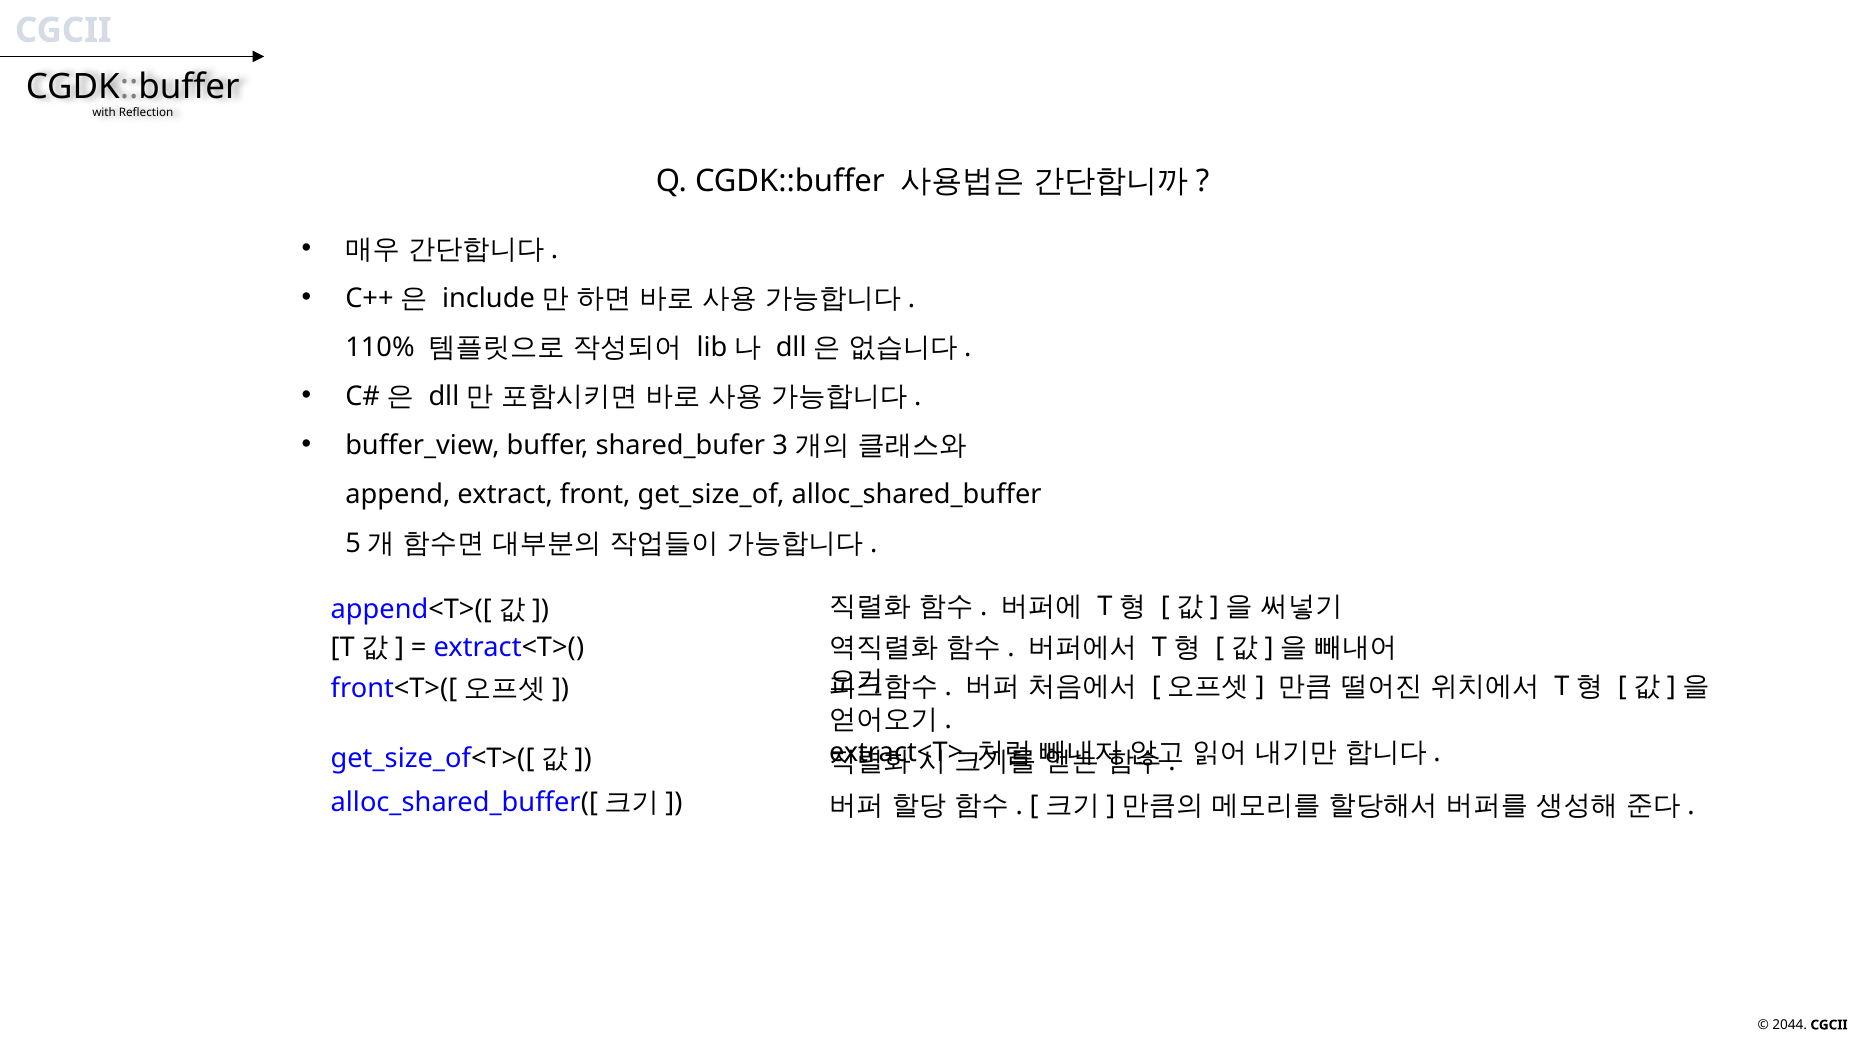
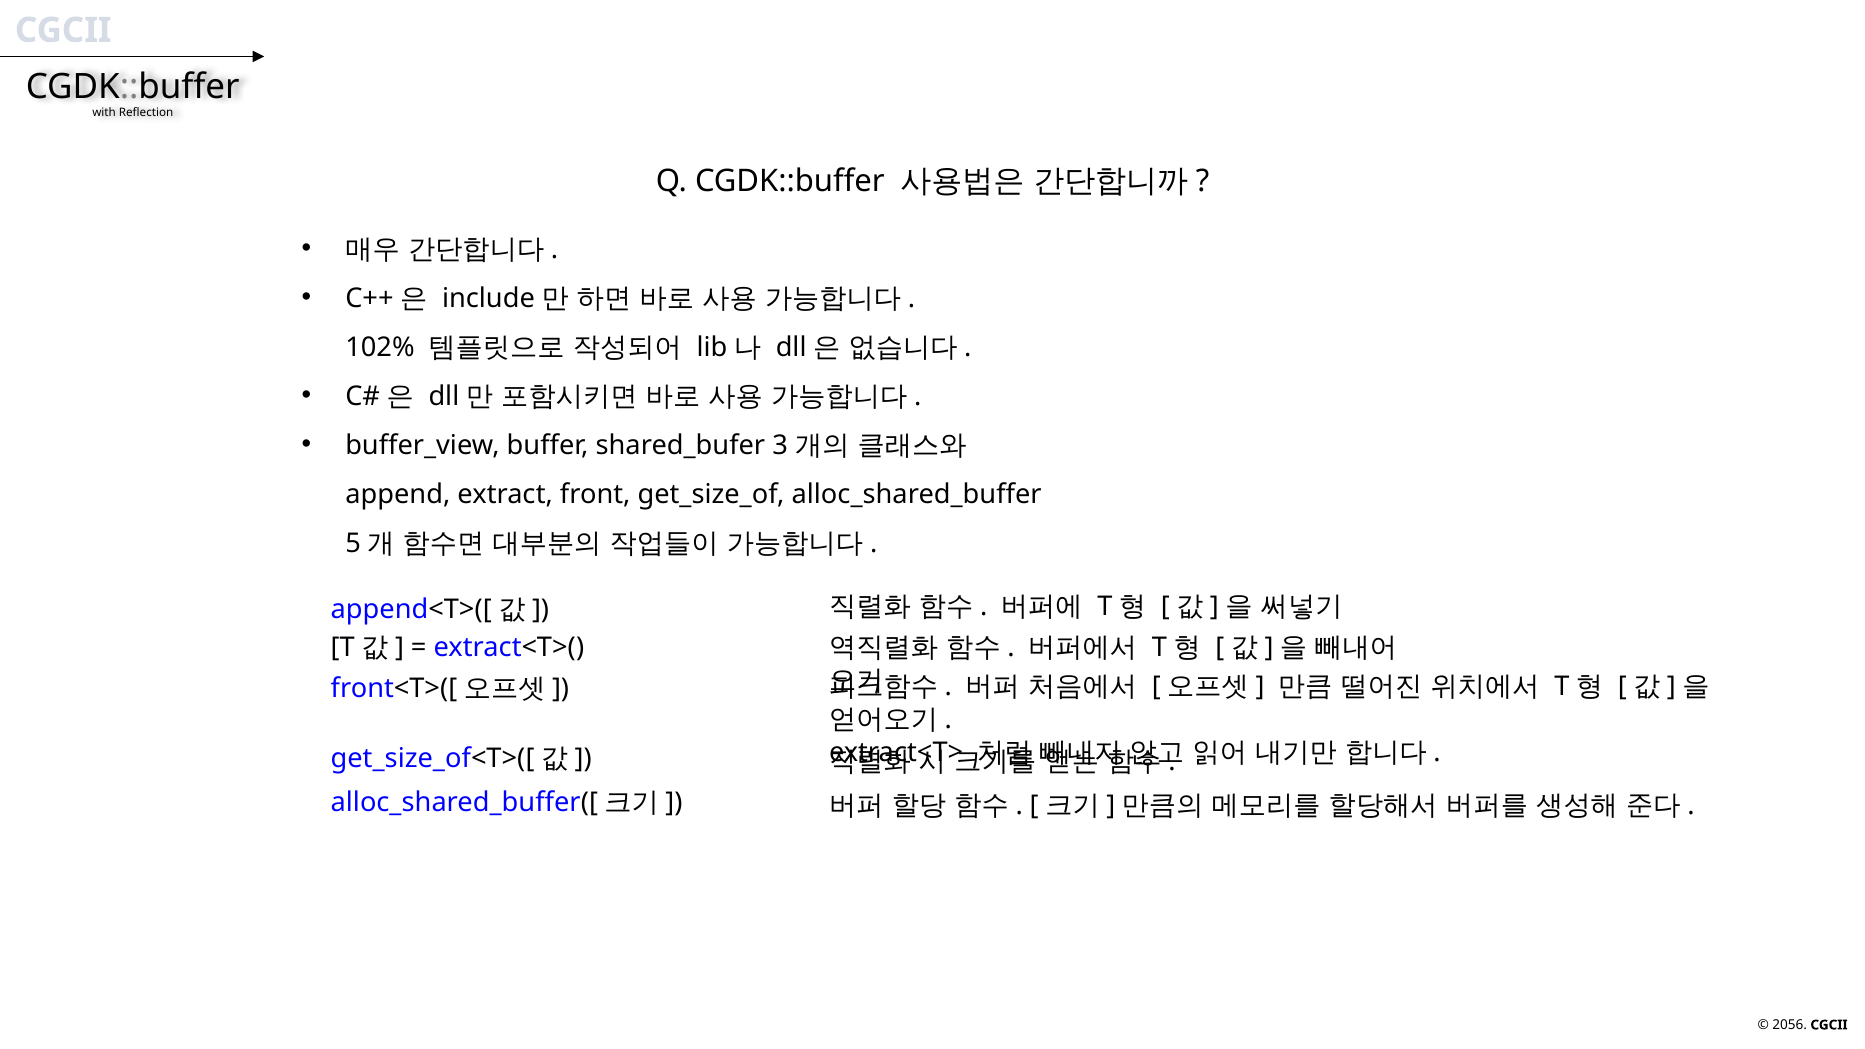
110%: 110% -> 102% (380, 347)
2044: 2044 -> 2056 (1790, 1025)
